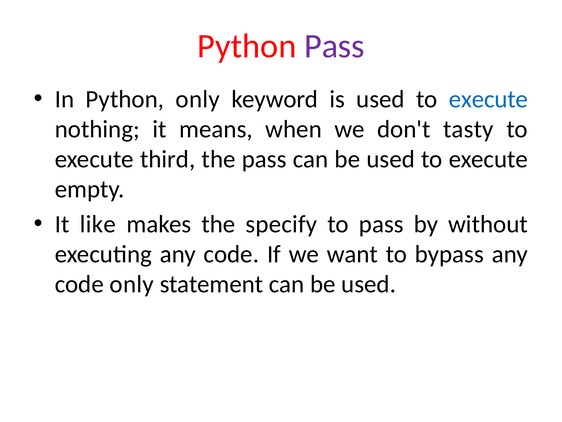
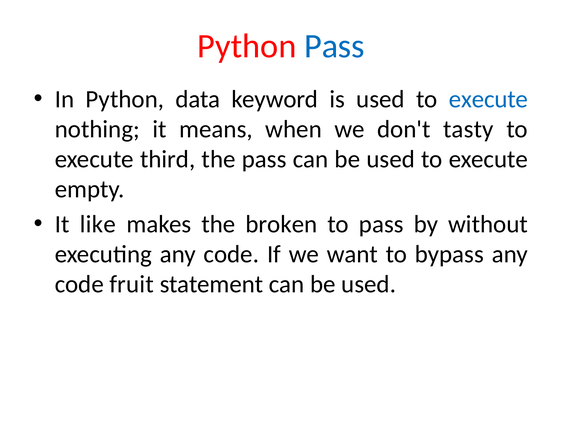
Pass colour: purple -> blue (334, 46)
Python only: only -> data (198, 99)
specify: specify -> broken (281, 224)
code only: only -> fruit (132, 284)
